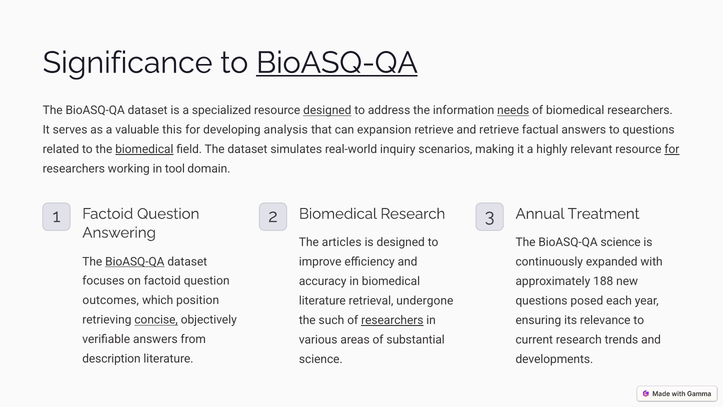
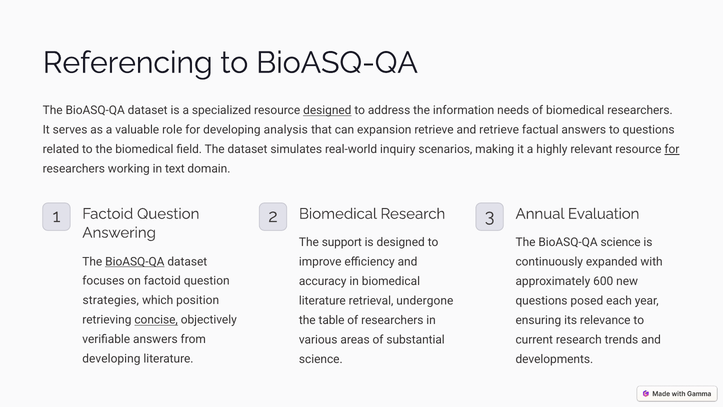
Significance: Significance -> Referencing (128, 63)
BioASQ-QA underline: present -> none (337, 63)
needs underline: present -> none (513, 110)
this: this -> role (172, 130)
biomedical underline: present -> none (144, 149)
tool: tool -> text (175, 169)
Treatment: Treatment -> Evaluation (604, 214)
articles: articles -> support (342, 242)
188: 188 -> 600 (603, 281)
outcomes: outcomes -> strategies (111, 300)
such: such -> table (332, 320)
researchers underline: present -> none (392, 320)
description: description -> developing (111, 359)
